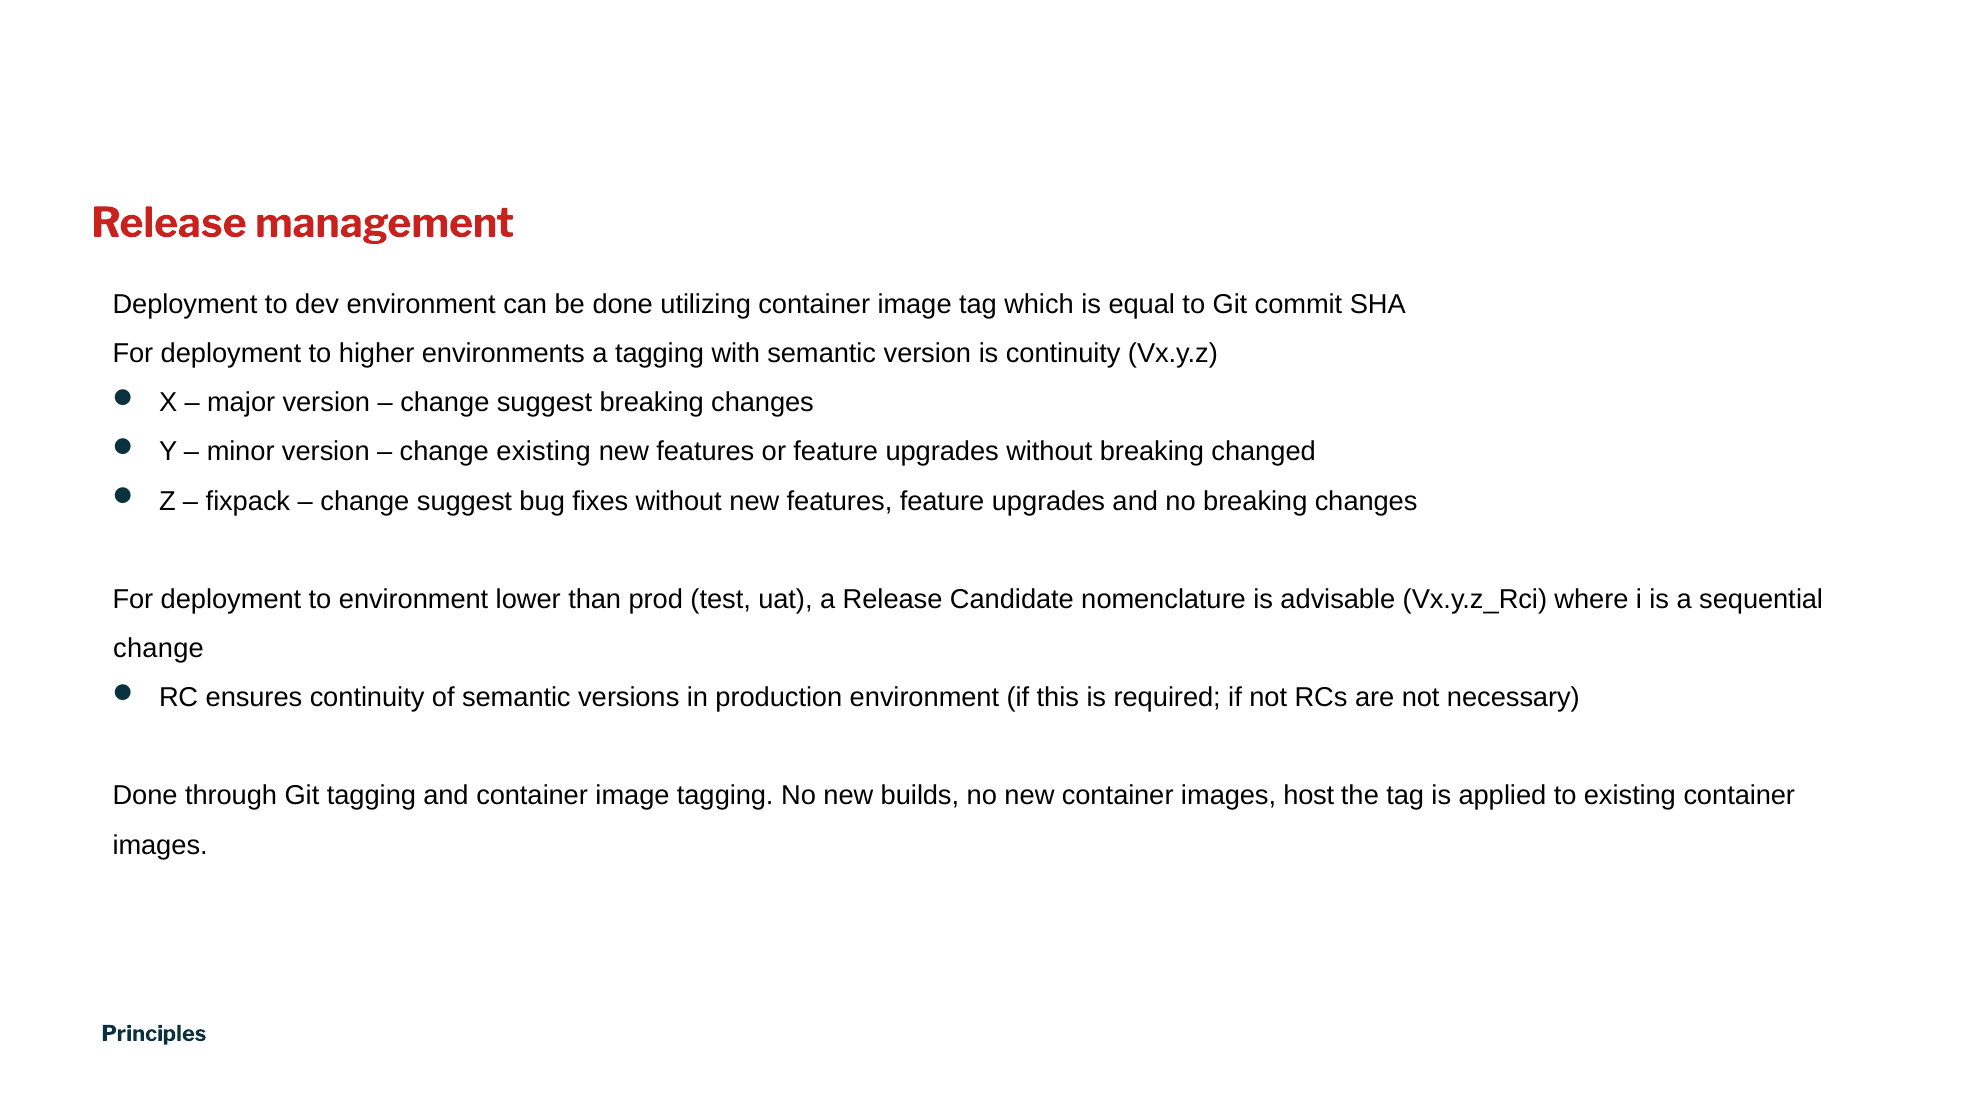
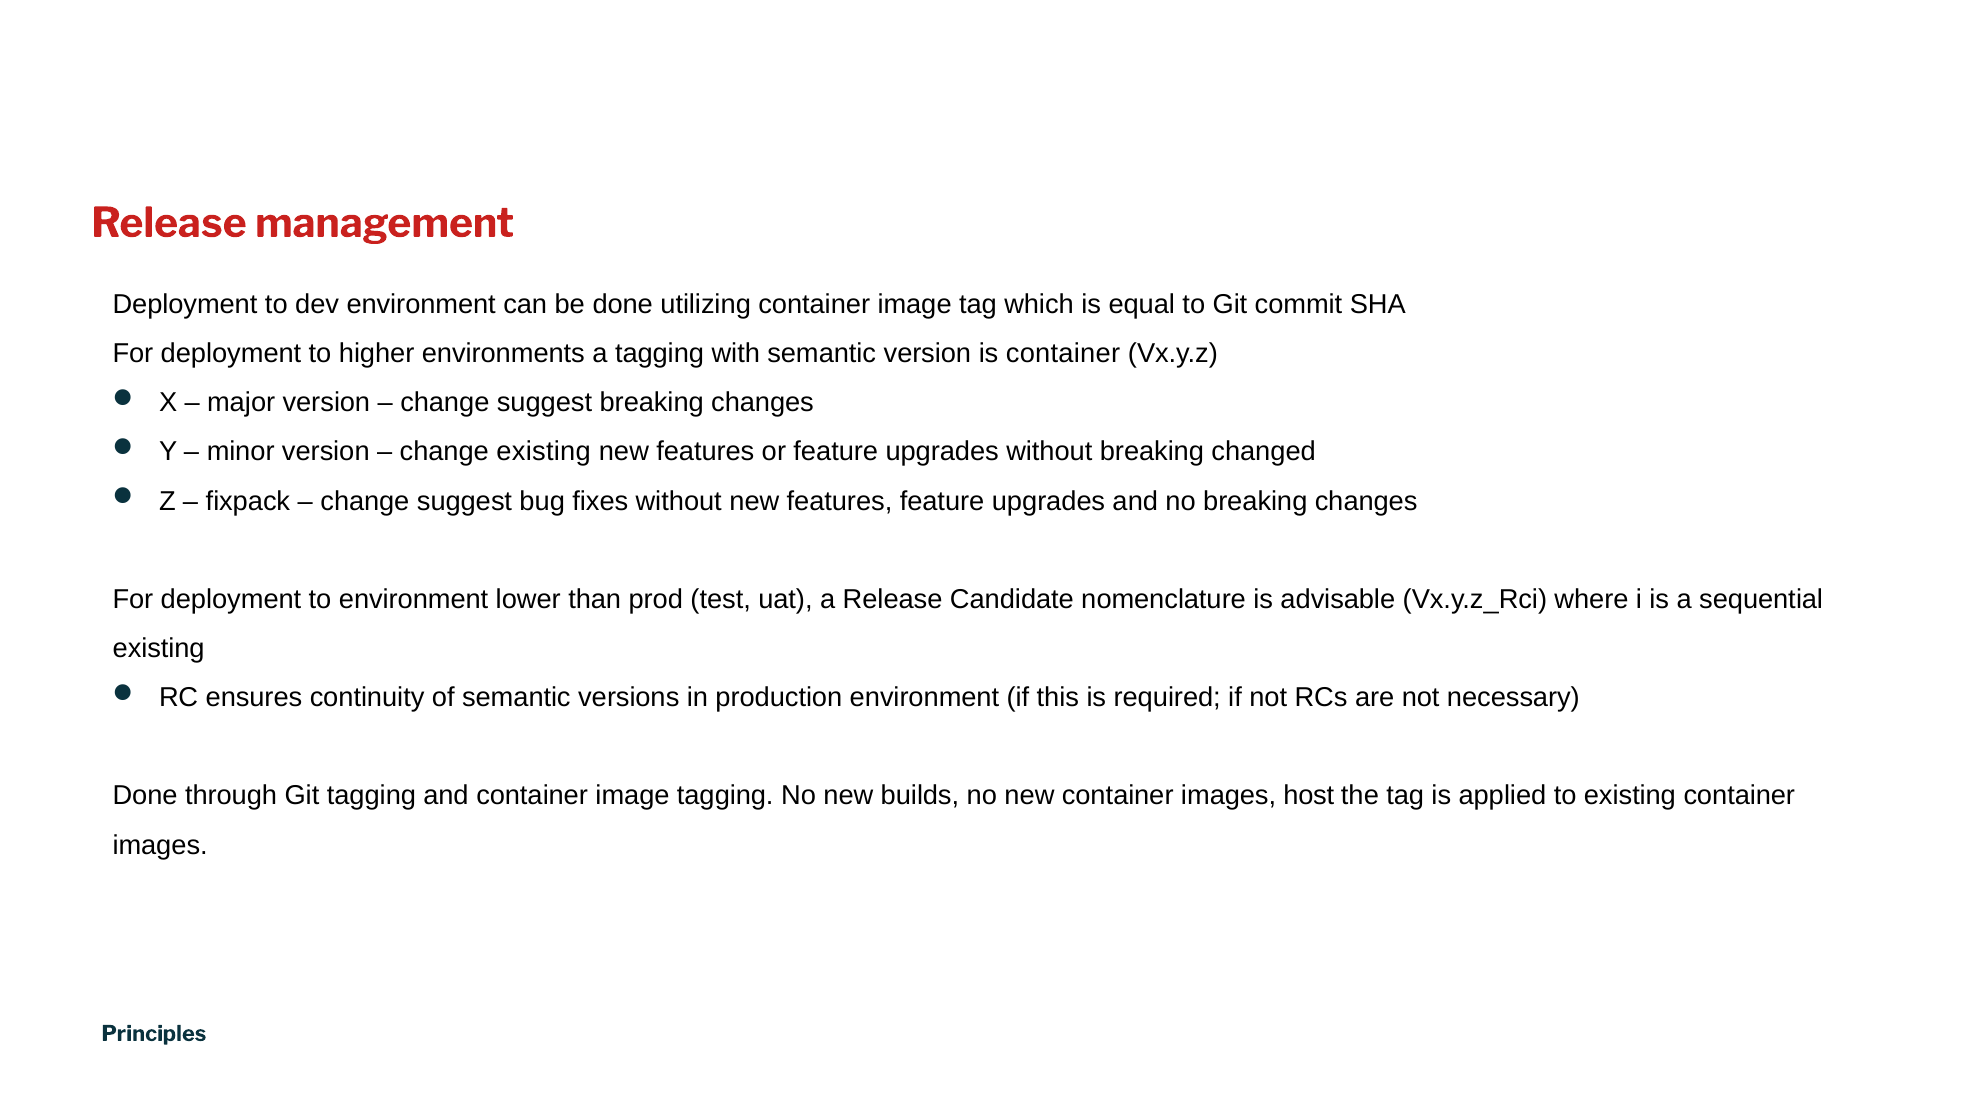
is continuity: continuity -> container (1063, 354)
change: change -> existing (159, 648)
